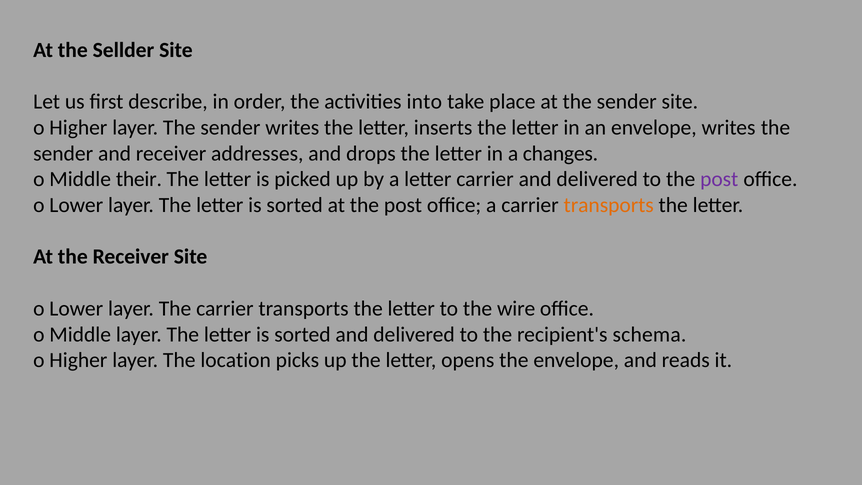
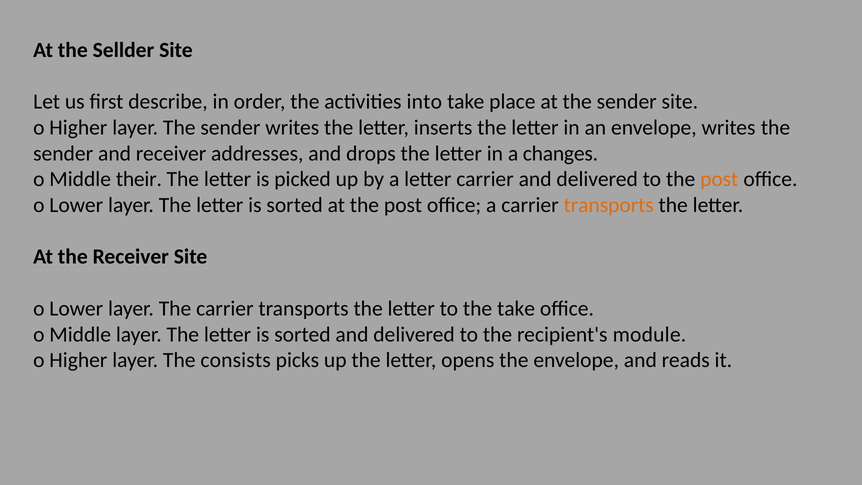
post colour: purple -> orange (719, 179)
the wire: wire -> take (516, 309)
schema: schema -> module (649, 334)
location: location -> consists (236, 360)
